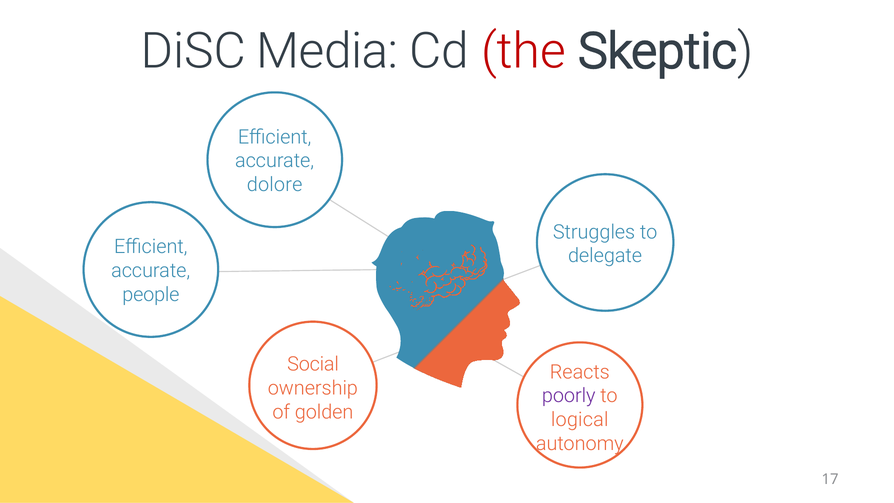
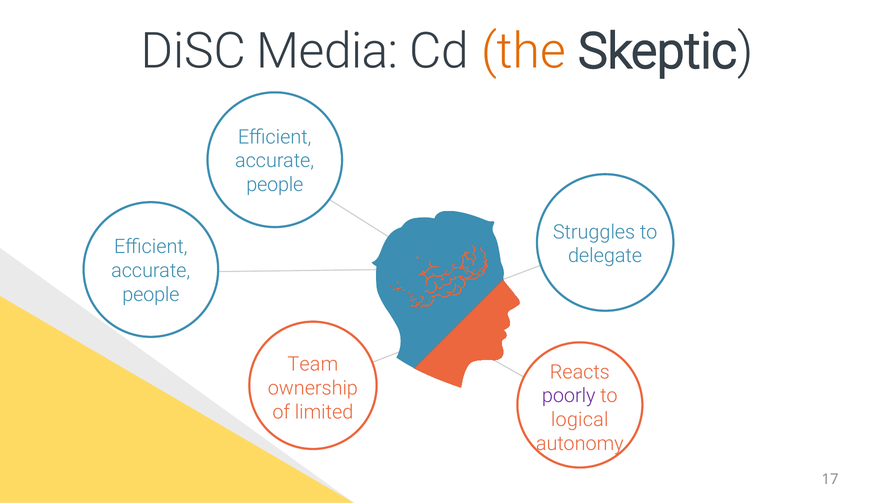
the colour: red -> orange (523, 51)
dolore: dolore -> people (275, 185)
Social: Social -> Team (313, 364)
golden: golden -> limited (324, 412)
